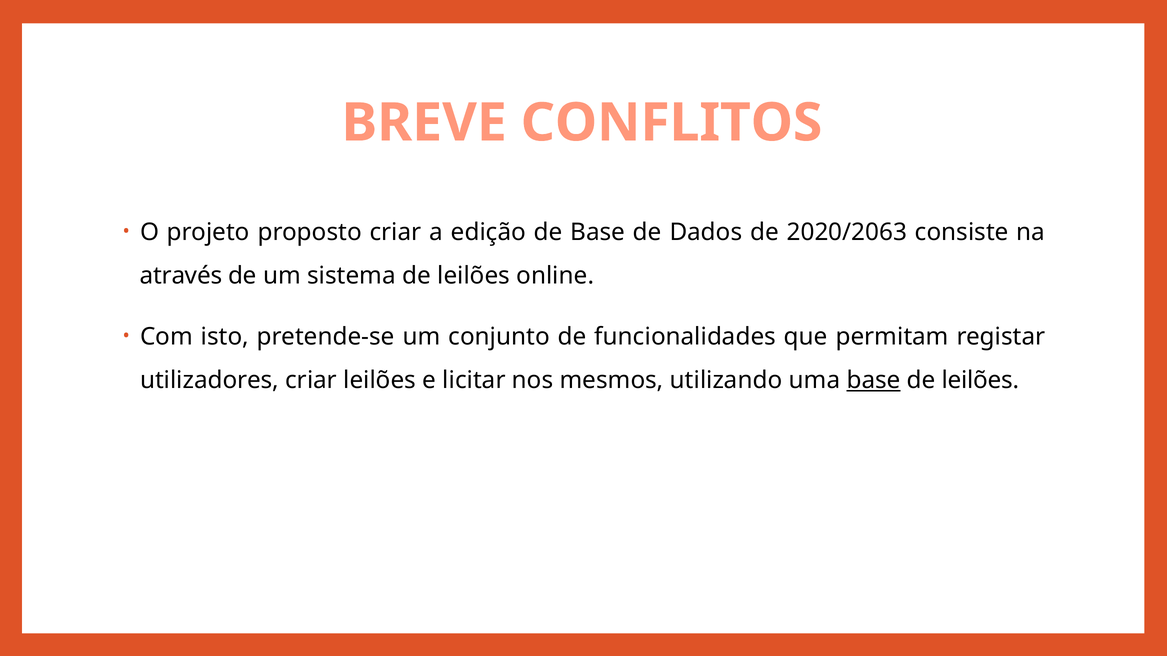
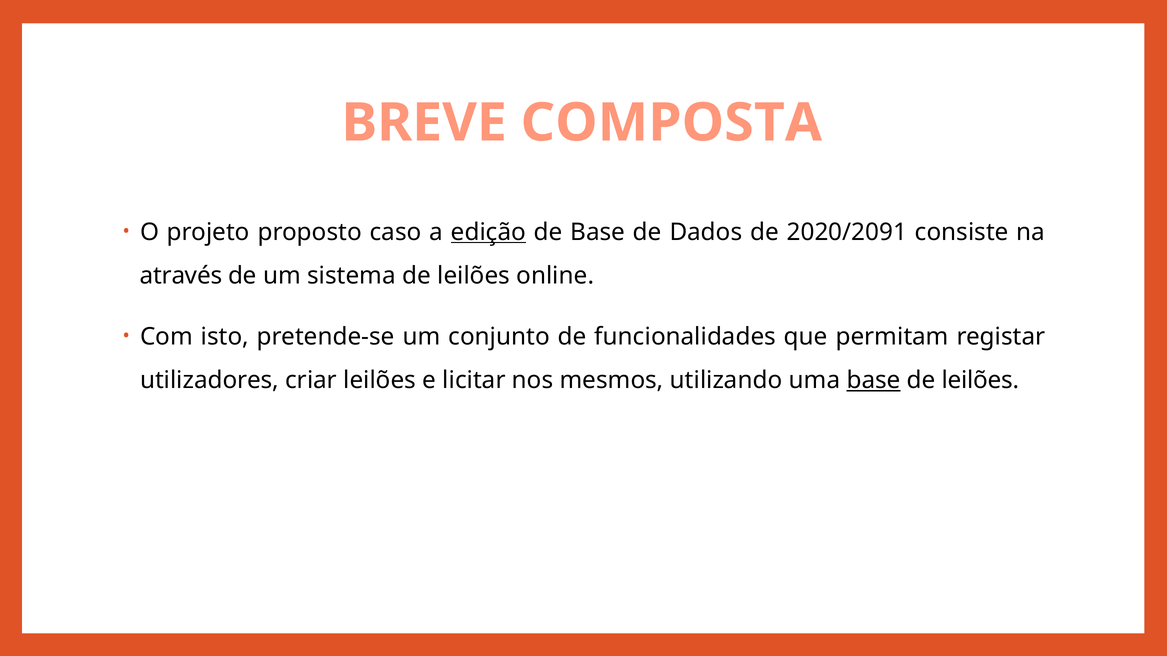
CONFLITOS: CONFLITOS -> COMPOSTA (671, 123)
proposto criar: criar -> caso (396, 232)
edição underline: none -> present (488, 232)
2020/2063: 2020/2063 -> 2020/2091 (847, 232)
